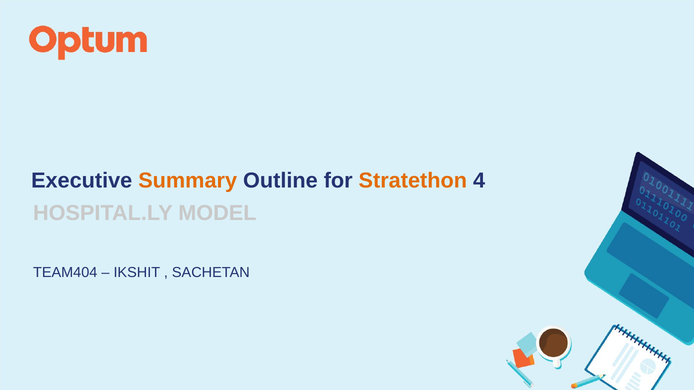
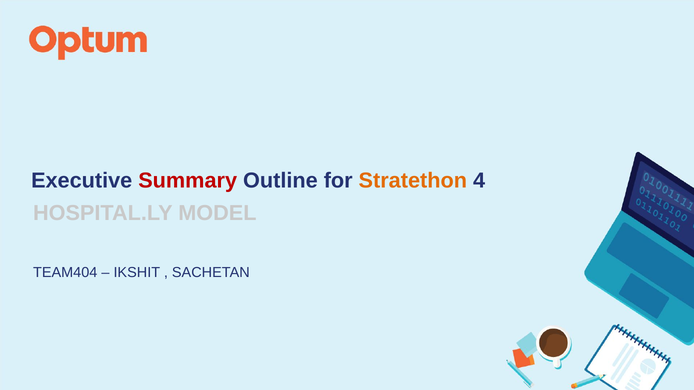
Summary colour: orange -> red (188, 181)
